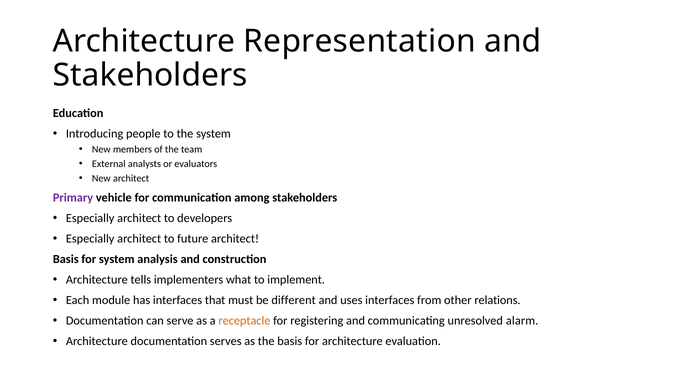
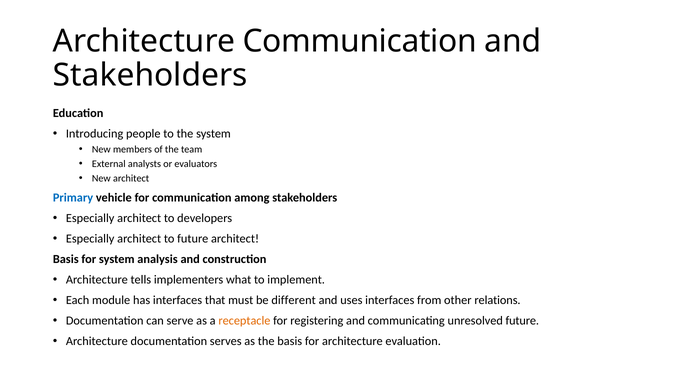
Architecture Representation: Representation -> Communication (360, 41)
Primary colour: purple -> blue (73, 198)
unresolved alarm: alarm -> future (522, 321)
